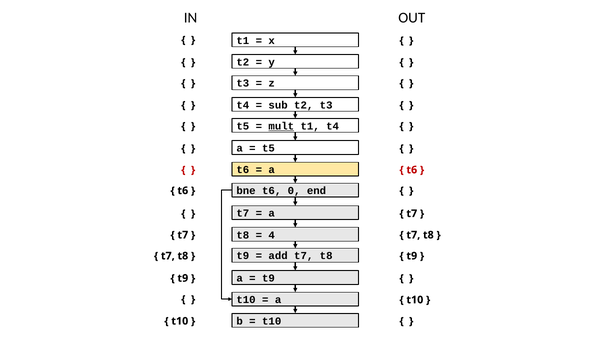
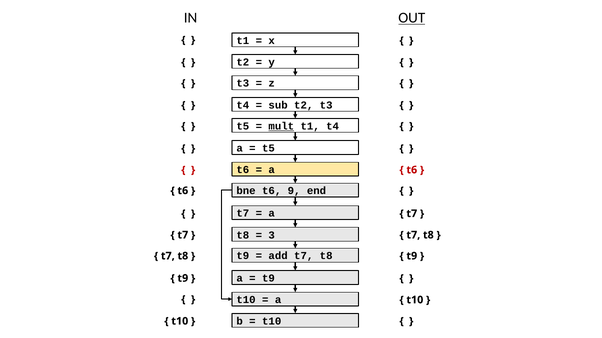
OUT underline: none -> present (412, 18)
0: 0 -> 9 (294, 191)
4: 4 -> 3 (272, 235)
